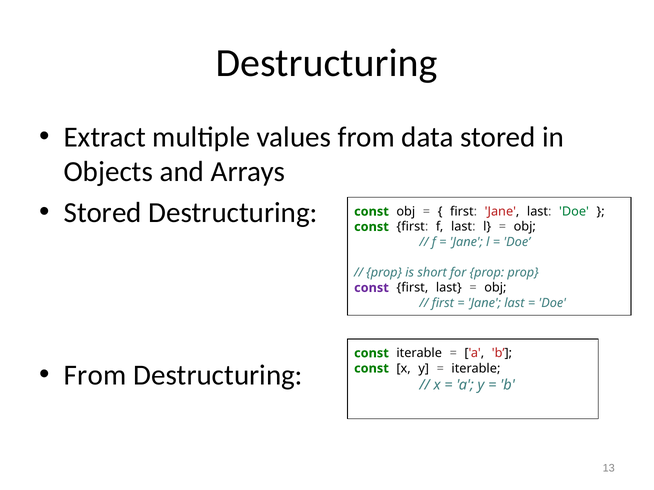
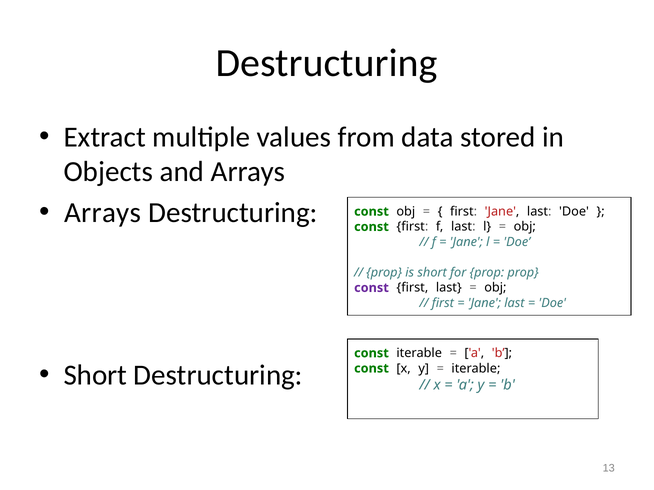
Stored: Stored -> Arrays (103, 213)
Doe colour: green -> black (574, 212)
From: From -> Short (95, 376)
